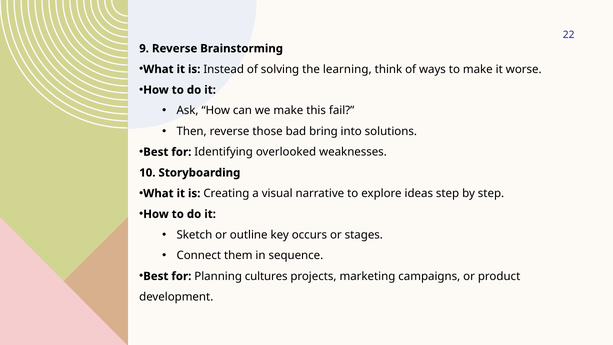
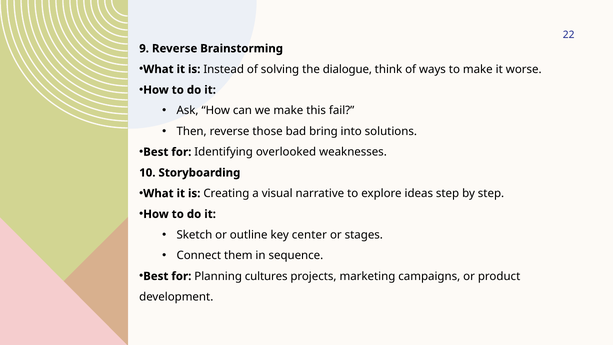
learning: learning -> dialogue (347, 69)
occurs: occurs -> center (309, 235)
